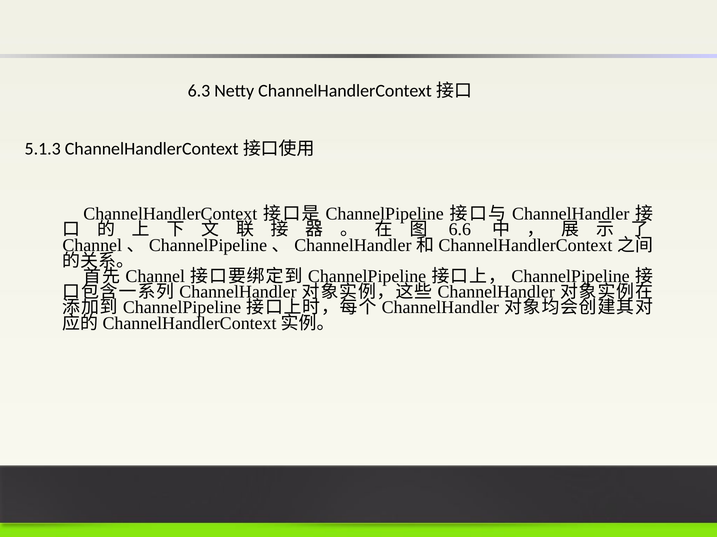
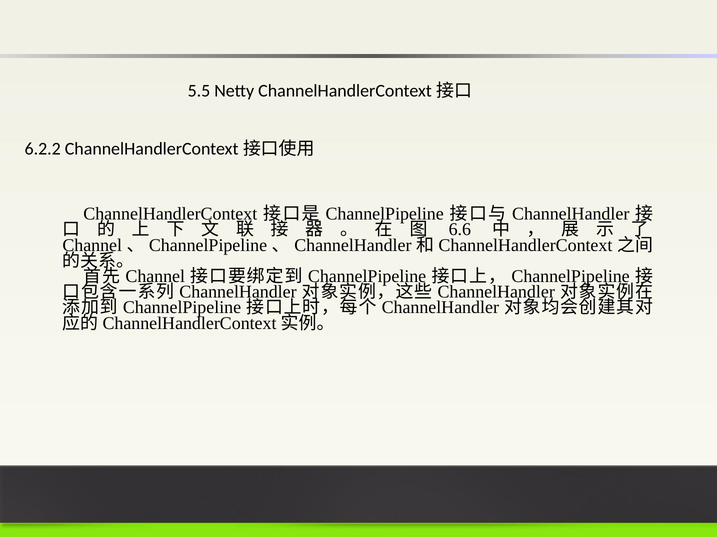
6.3: 6.3 -> 5.5 (199, 91)
5.1.3: 5.1.3 -> 6.2.2 (43, 149)
